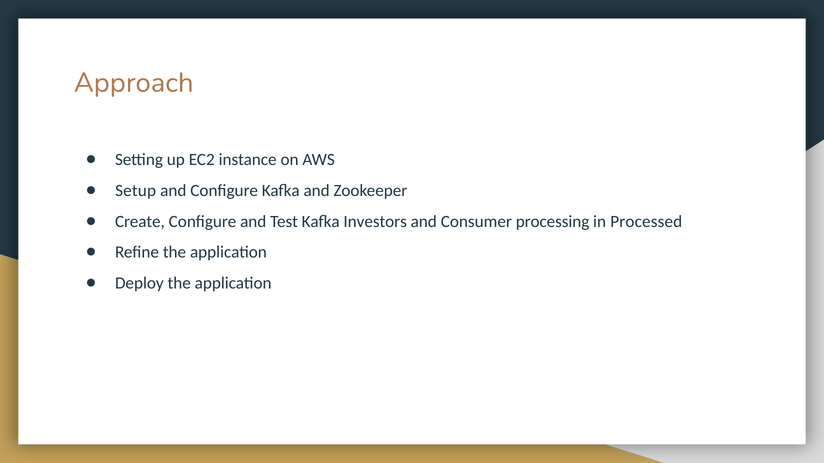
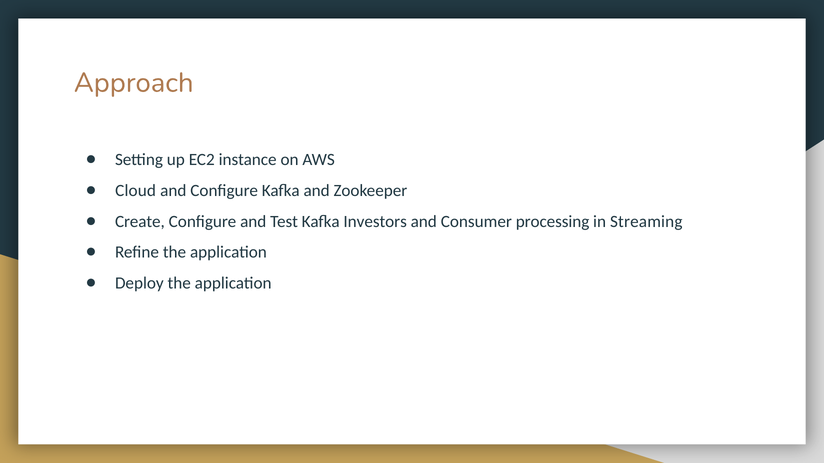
Setup: Setup -> Cloud (136, 191)
Processed: Processed -> Streaming (646, 222)
